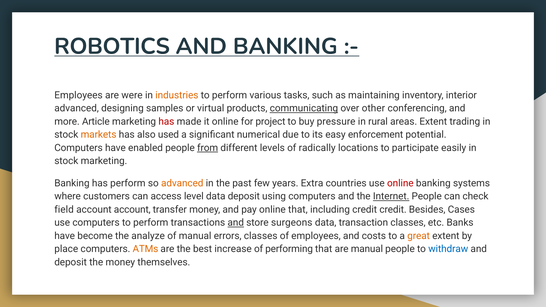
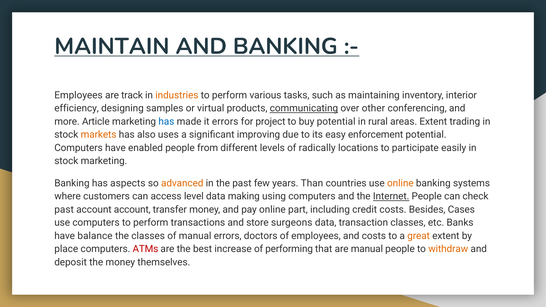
ROBOTICS: ROBOTICS -> MAINTAIN (112, 46)
were: were -> track (132, 95)
advanced: advanced -> efficiency (77, 108)
has colour: red -> blue (166, 122)
it online: online -> errors (225, 122)
buy pressure: pressure -> potential (336, 122)
used: used -> uses (168, 135)
numerical: numerical -> improving (259, 135)
from underline: present -> none (208, 148)
has perform: perform -> aspects (128, 183)
Extra: Extra -> Than (312, 183)
online colour: red -> orange (400, 183)
data deposit: deposit -> making (244, 196)
field: field -> past (64, 210)
online that: that -> part (298, 210)
credit credit: credit -> costs (393, 210)
and underline: present -> none (236, 223)
become: become -> balance (95, 236)
the analyze: analyze -> classes (148, 236)
errors classes: classes -> doctors (261, 236)
ATMs colour: orange -> red (145, 249)
withdraw colour: blue -> orange (448, 249)
